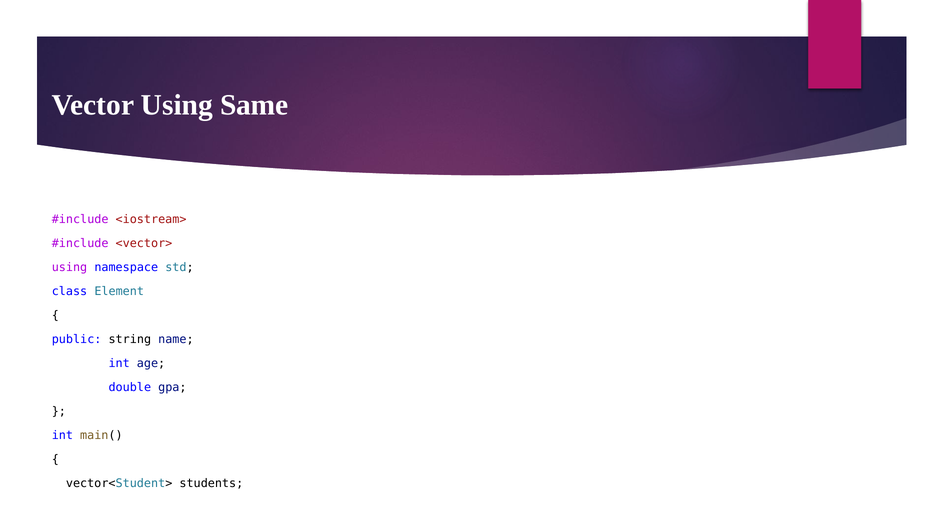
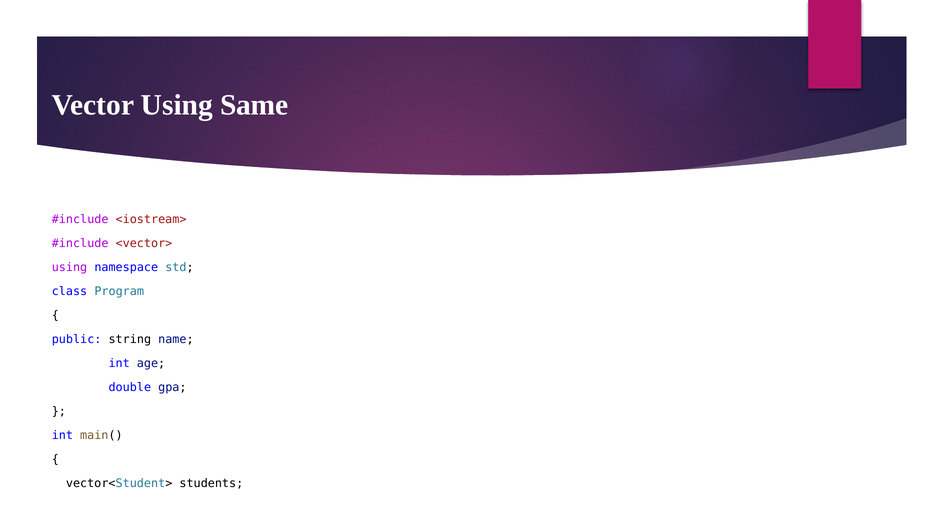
Element: Element -> Program (119, 291)
